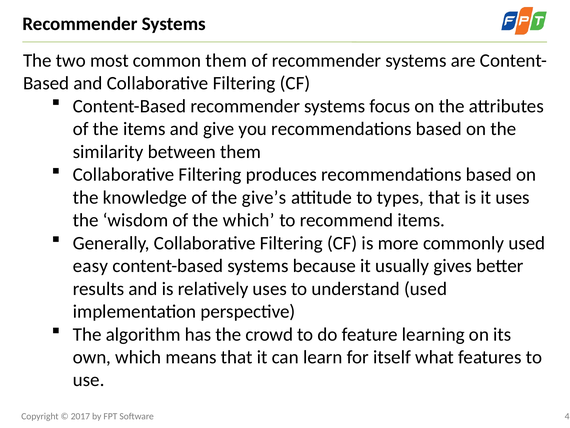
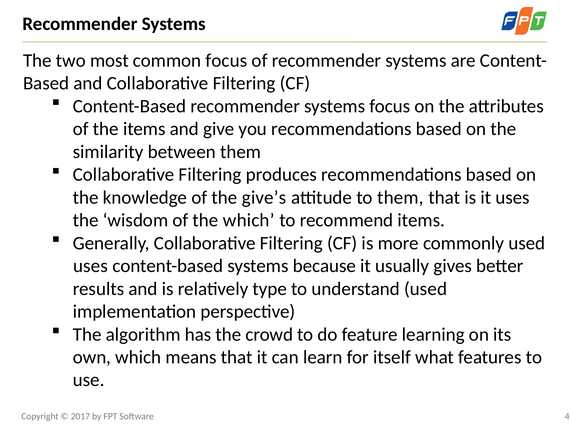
common them: them -> focus (226, 60)
to types: types -> them (400, 197)
easy: easy -> uses (90, 266)
relatively uses: uses -> type (270, 288)
